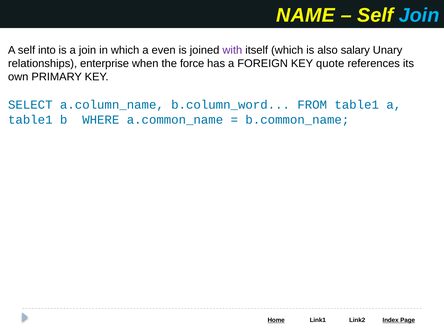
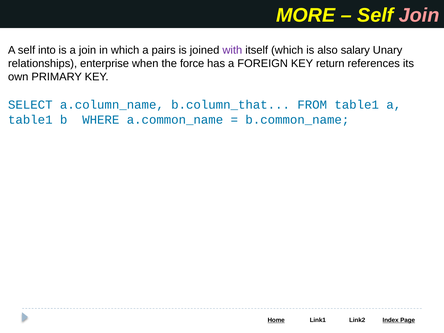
NAME: NAME -> MORE (306, 15)
Join colour: light blue -> pink (419, 15)
even: even -> pairs (164, 50)
quote: quote -> return (330, 64)
b.column_word: b.column_word -> b.column_that (231, 105)
